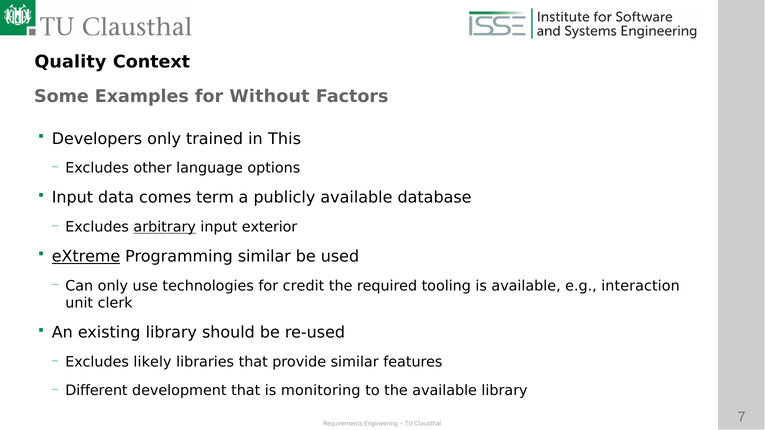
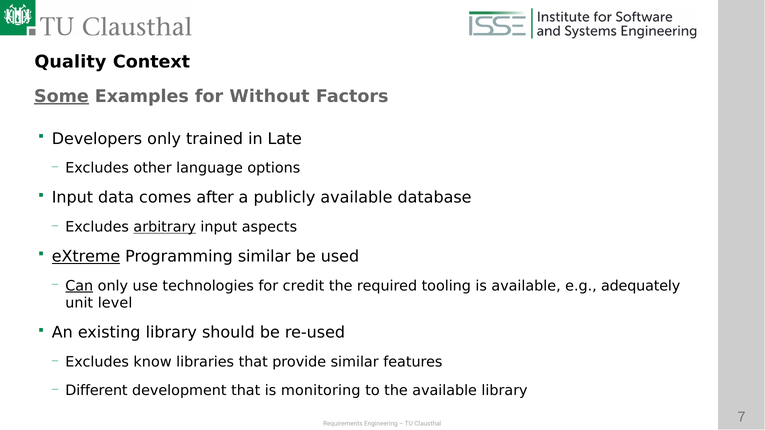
Some underline: none -> present (61, 96)
This: This -> Late (285, 139)
term: term -> after (215, 198)
exterior: exterior -> aspects (269, 227)
Can underline: none -> present (79, 286)
interaction: interaction -> adequately (641, 286)
clerk: clerk -> level (115, 303)
likely: likely -> know (153, 362)
